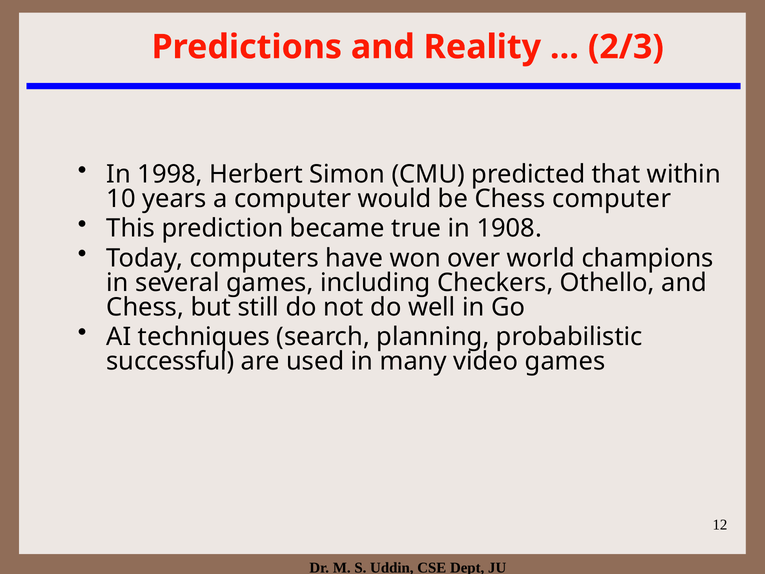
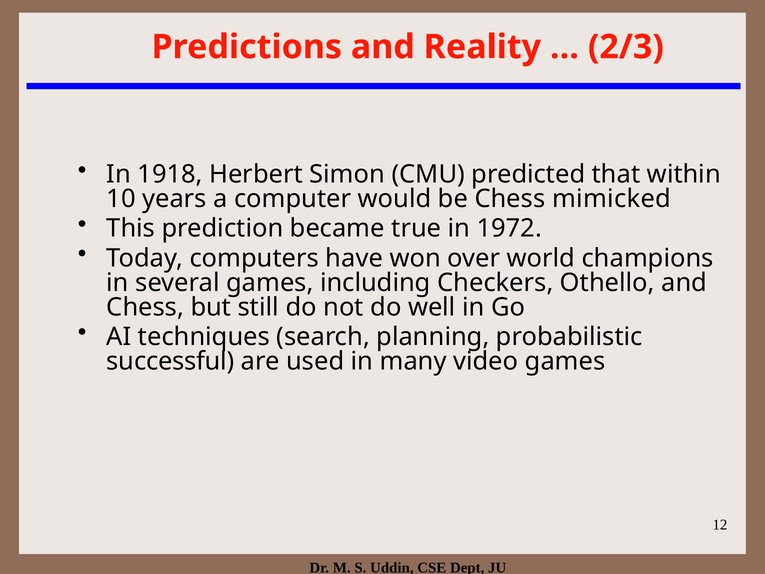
1998: 1998 -> 1918 (170, 174)
Chess computer: computer -> mimicked (612, 199)
1908: 1908 -> 1972 (509, 228)
